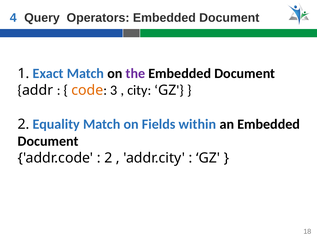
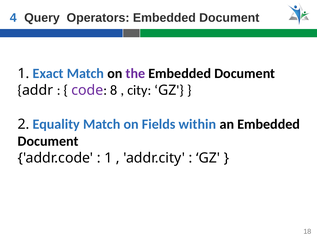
code colour: orange -> purple (87, 90)
3: 3 -> 8 (114, 90)
2: 2 -> 1 (108, 158)
